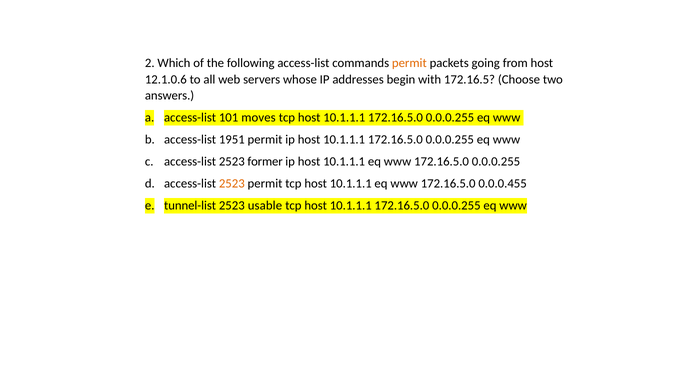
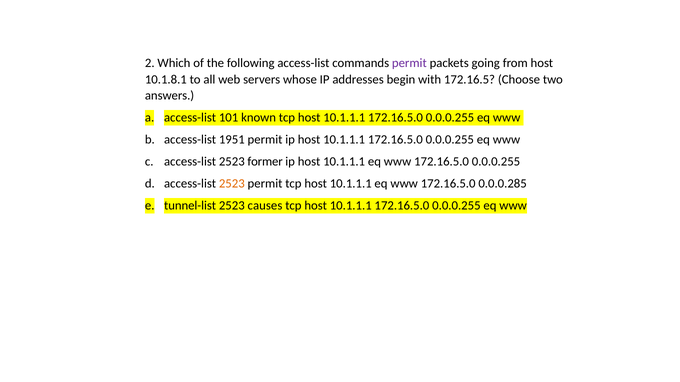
permit colour: orange -> purple (409, 63)
12.1.0.6: 12.1.0.6 -> 10.1.8.1 (166, 80)
moves: moves -> known (259, 118)
0.0.0.455: 0.0.0.455 -> 0.0.0.285 (503, 184)
usable: usable -> causes (265, 206)
